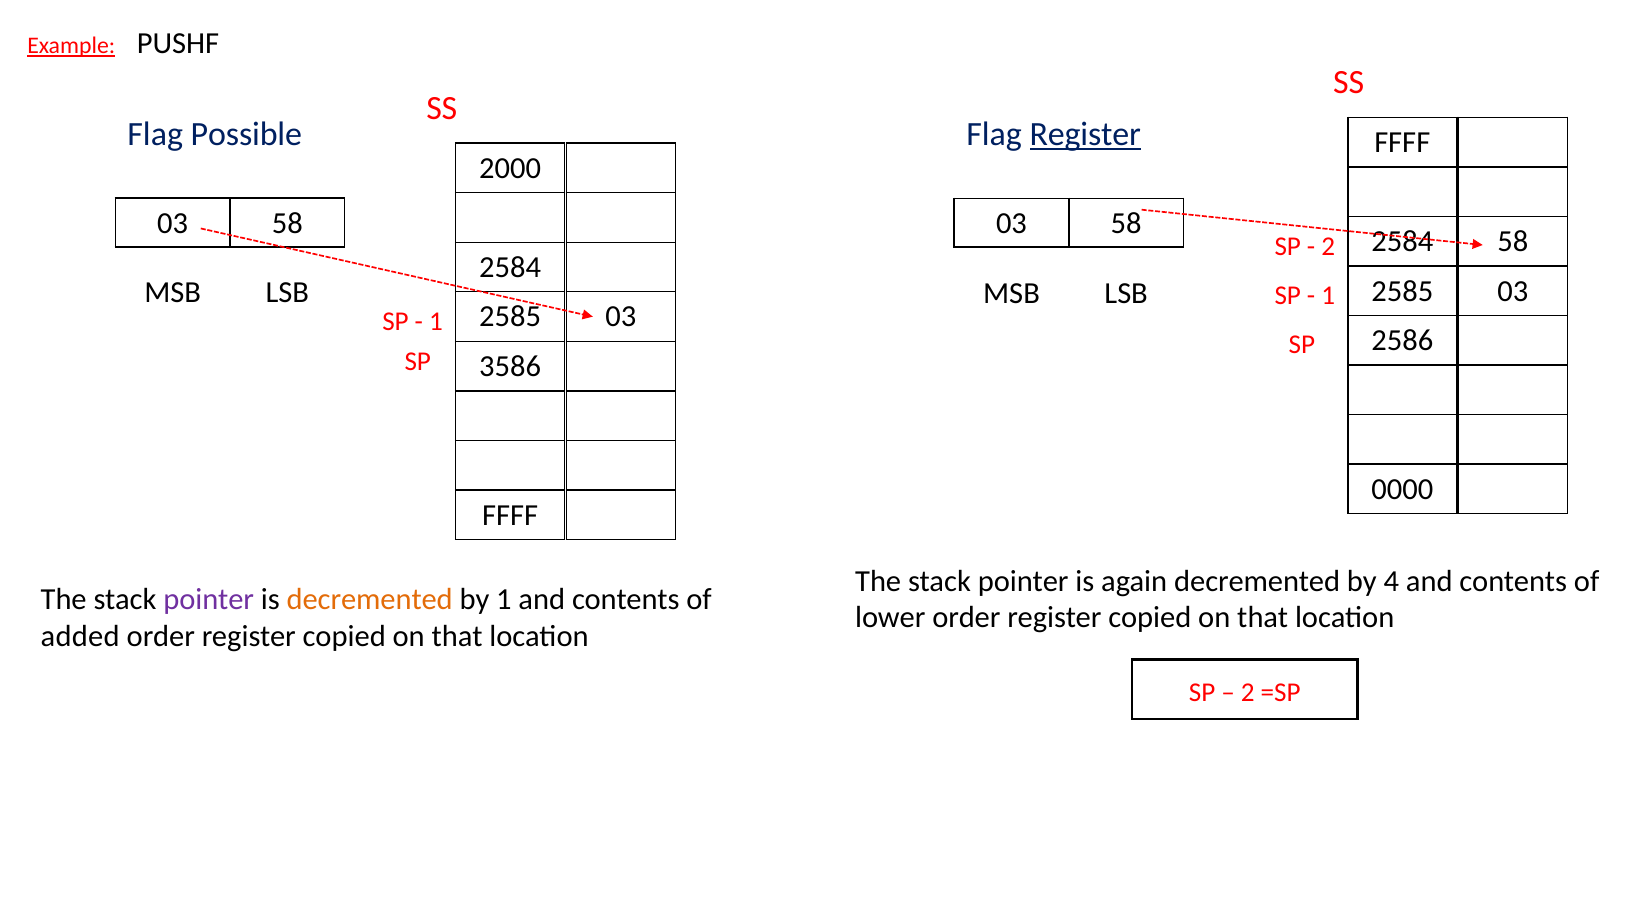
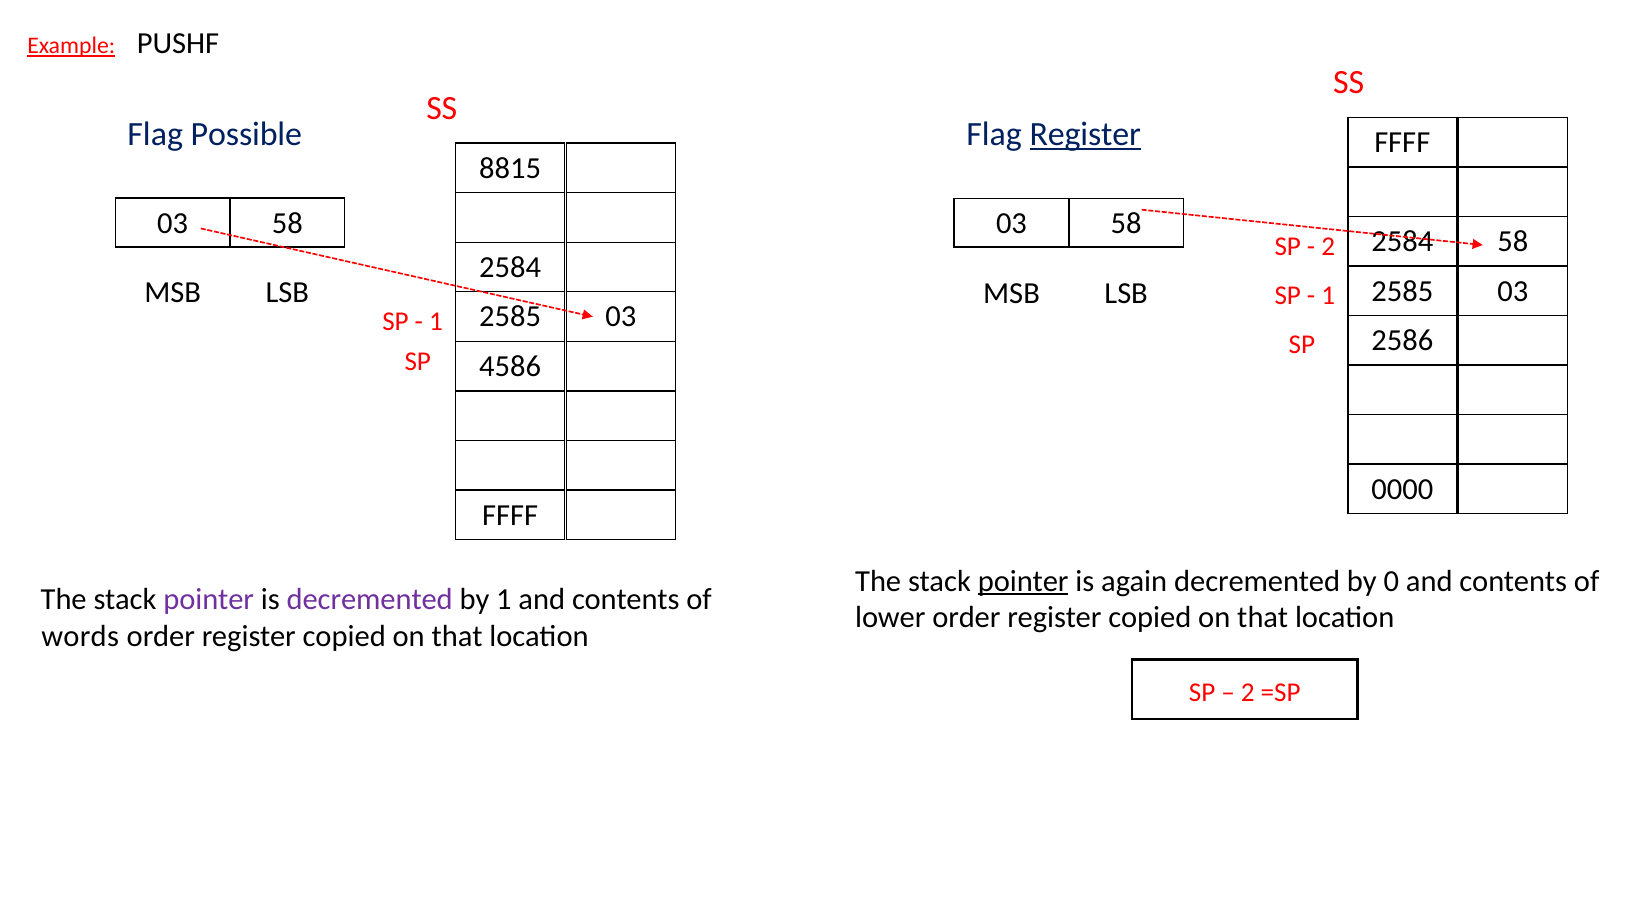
2000: 2000 -> 8815 (510, 168)
3586: 3586 -> 4586 (510, 367)
pointer underline: none -> present (1023, 581)
4: 4 -> 0 (1391, 581)
decremented colour: orange -> purple (370, 600)
added: added -> words (80, 636)
